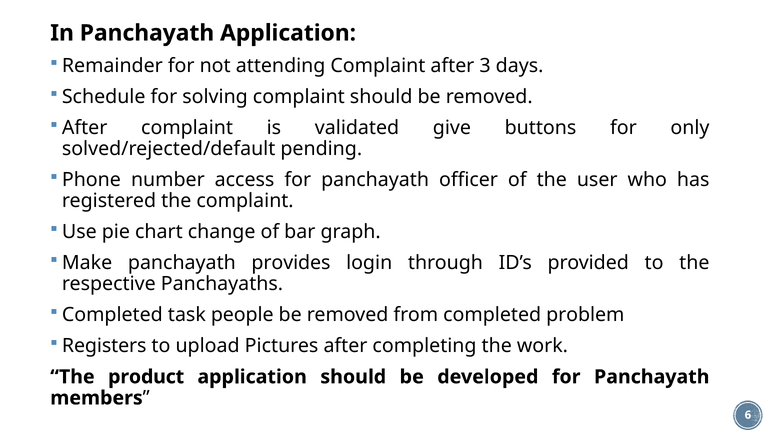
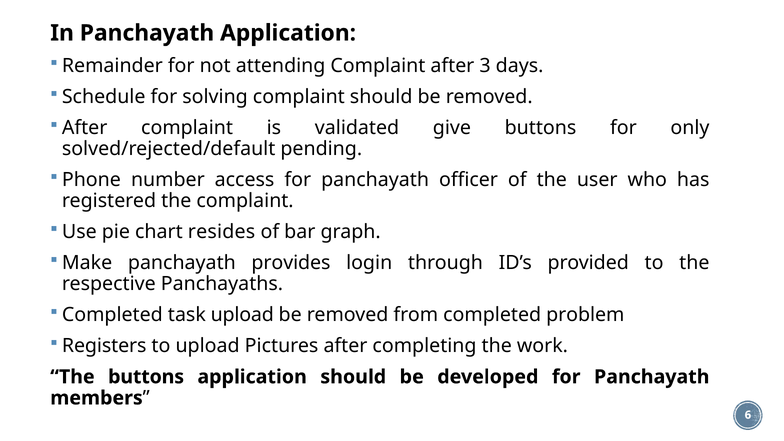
change: change -> resides (222, 232)
task people: people -> upload (242, 315)
The product: product -> buttons (146, 377)
